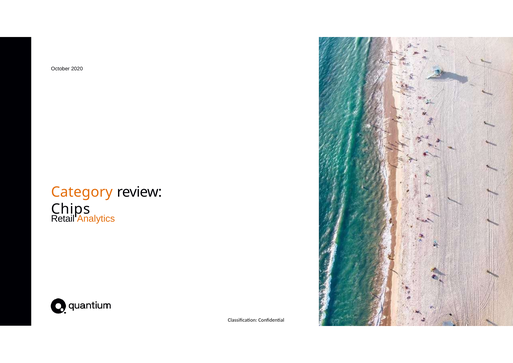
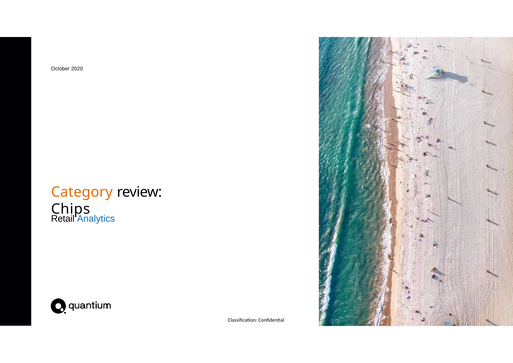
Analytics colour: orange -> blue (96, 219)
